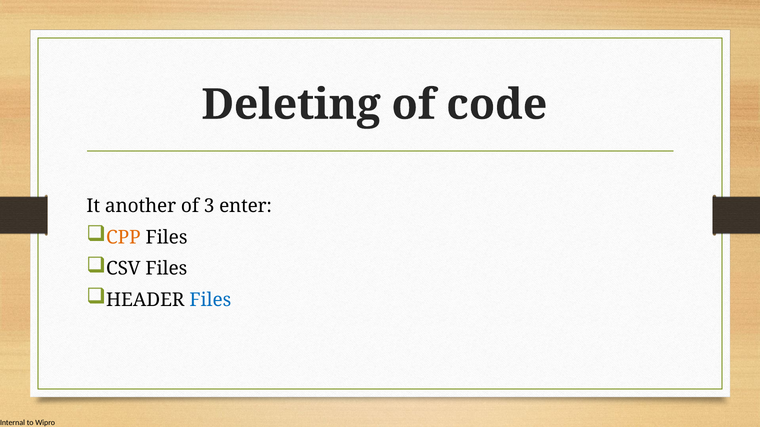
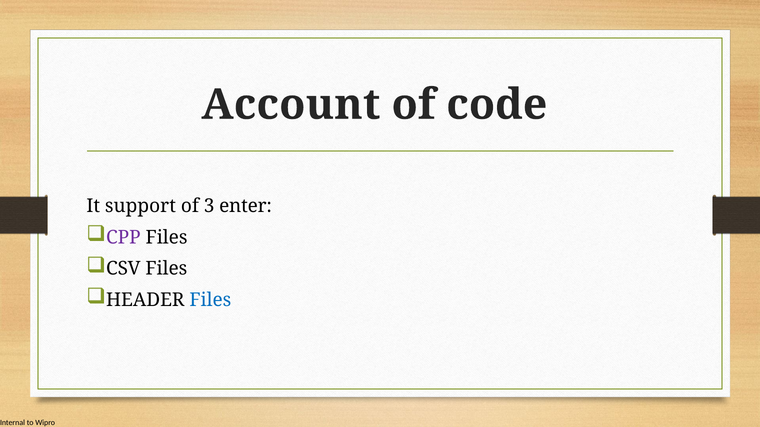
Deleting: Deleting -> Account (291, 105)
another: another -> support (140, 206)
CPP colour: orange -> purple (123, 238)
